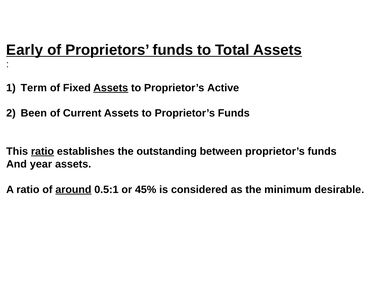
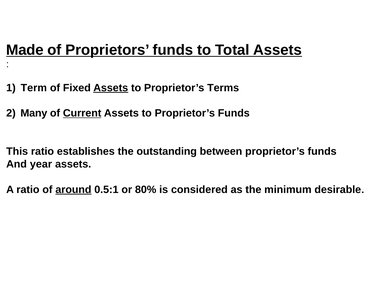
Early: Early -> Made (25, 50)
Active: Active -> Terms (223, 88)
Been: Been -> Many (34, 113)
Current underline: none -> present (82, 113)
ratio underline: present -> none (42, 152)
45%: 45% -> 80% (146, 190)
